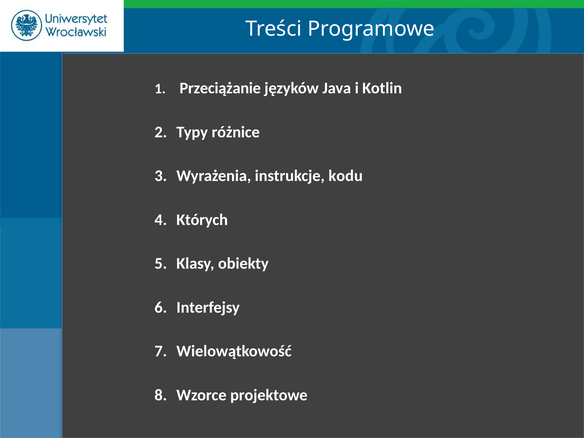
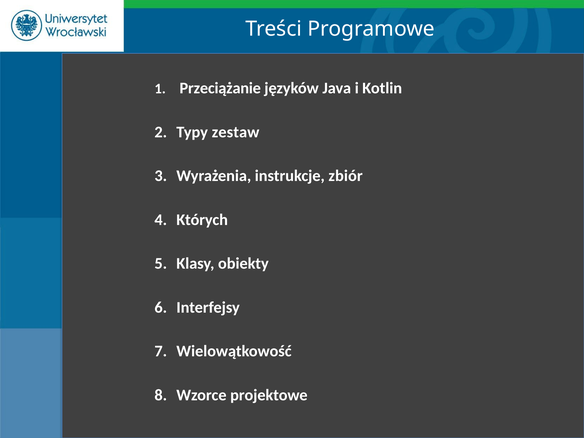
różnice: różnice -> zestaw (236, 132)
kodu: kodu -> zbiór (346, 176)
